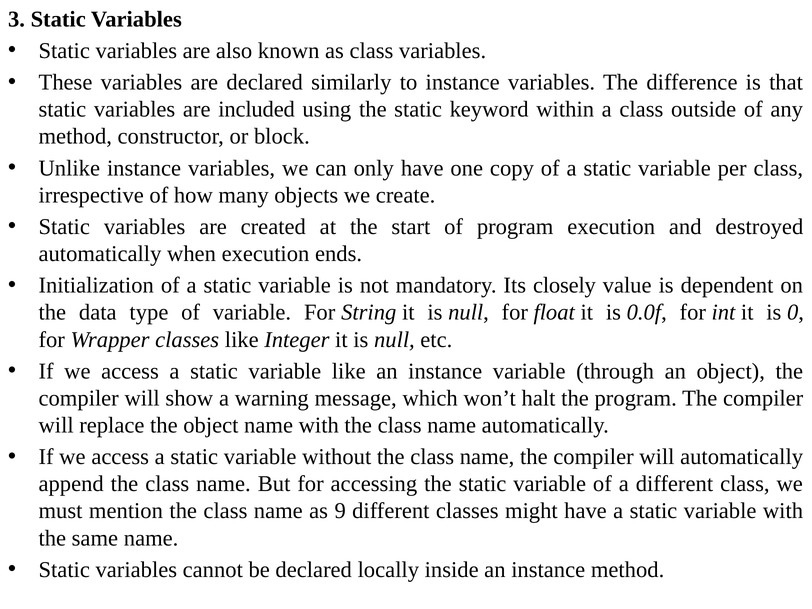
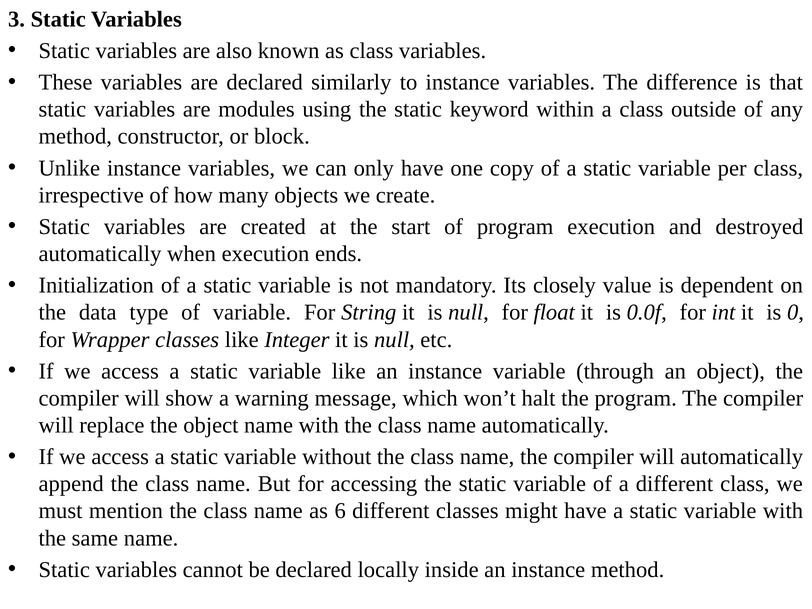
included: included -> modules (257, 109)
9: 9 -> 6 (340, 511)
